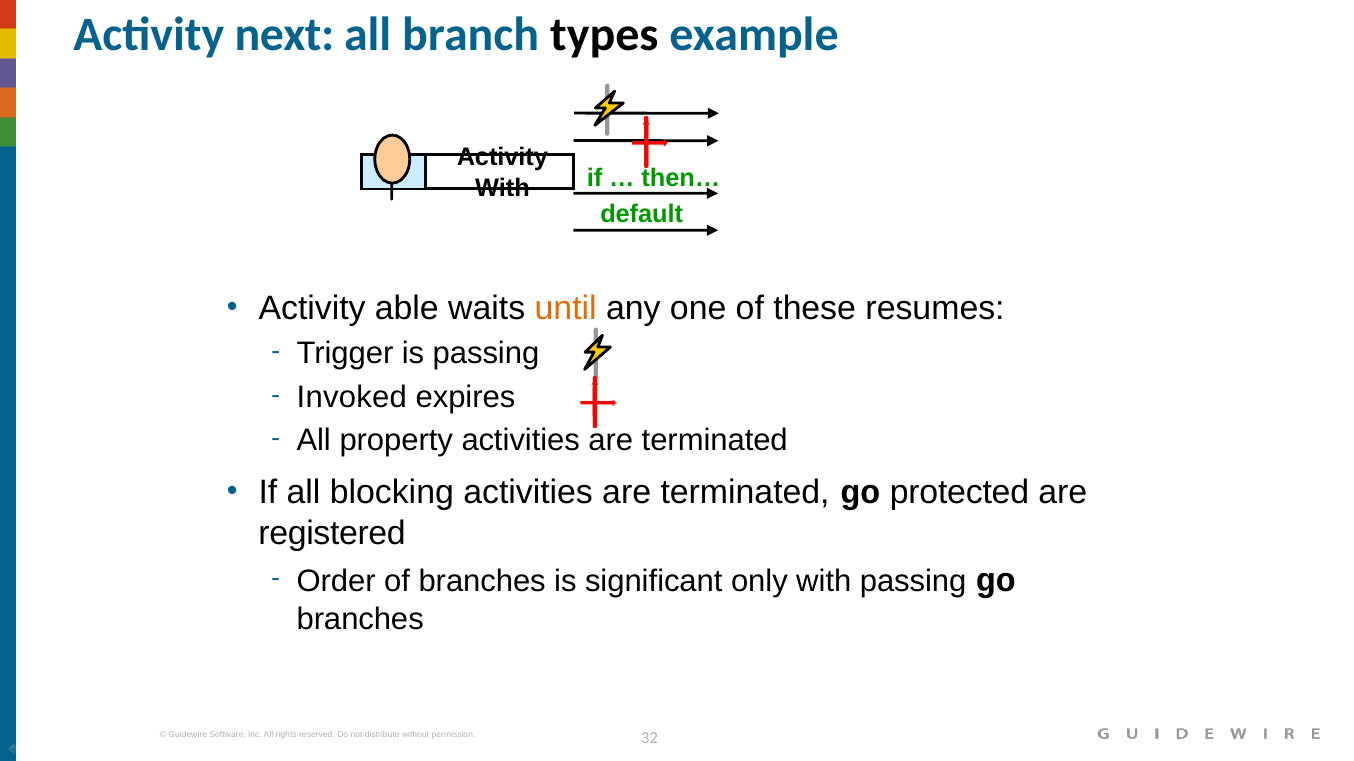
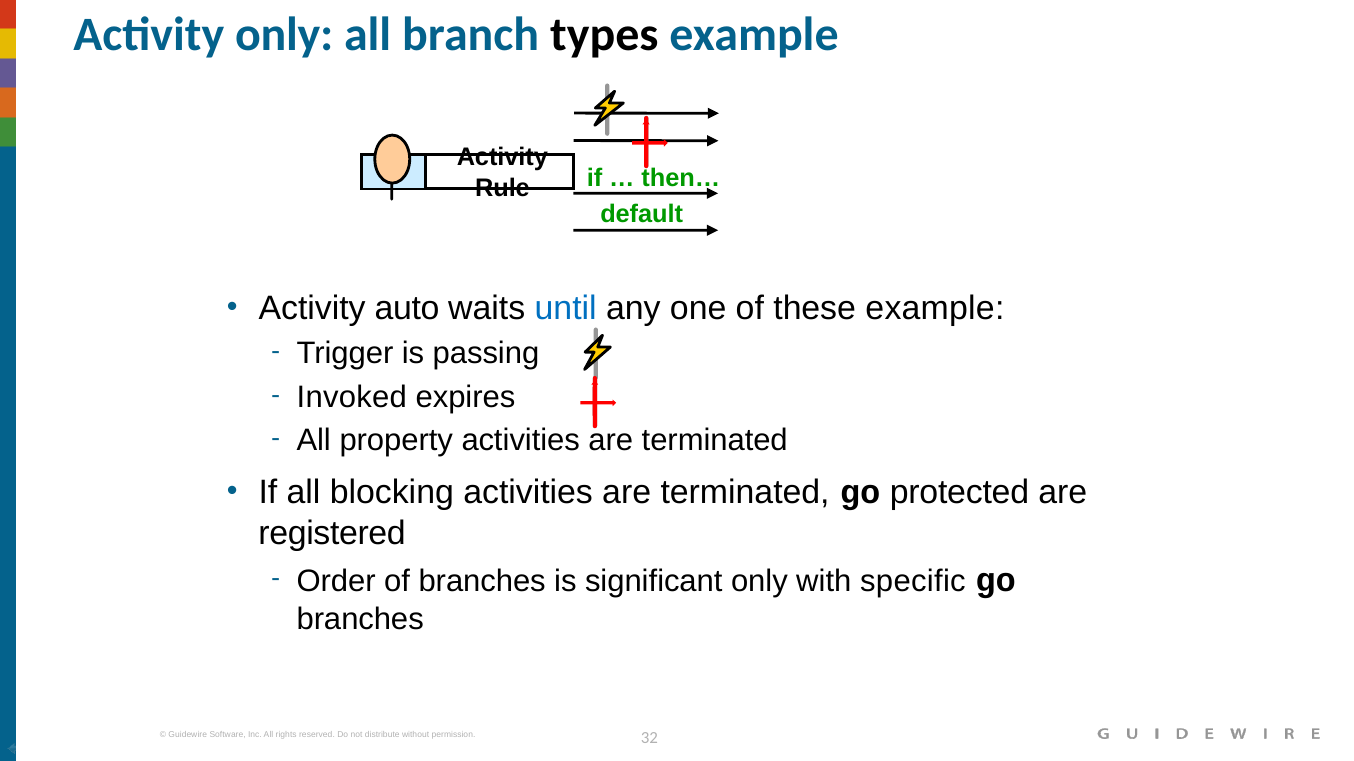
Activity next: next -> only (284, 34)
With: With -> Rule (502, 188)
able: able -> auto (407, 309)
until colour: orange -> blue (566, 309)
these resumes: resumes -> example (935, 309)
with passing: passing -> specific (913, 582)
